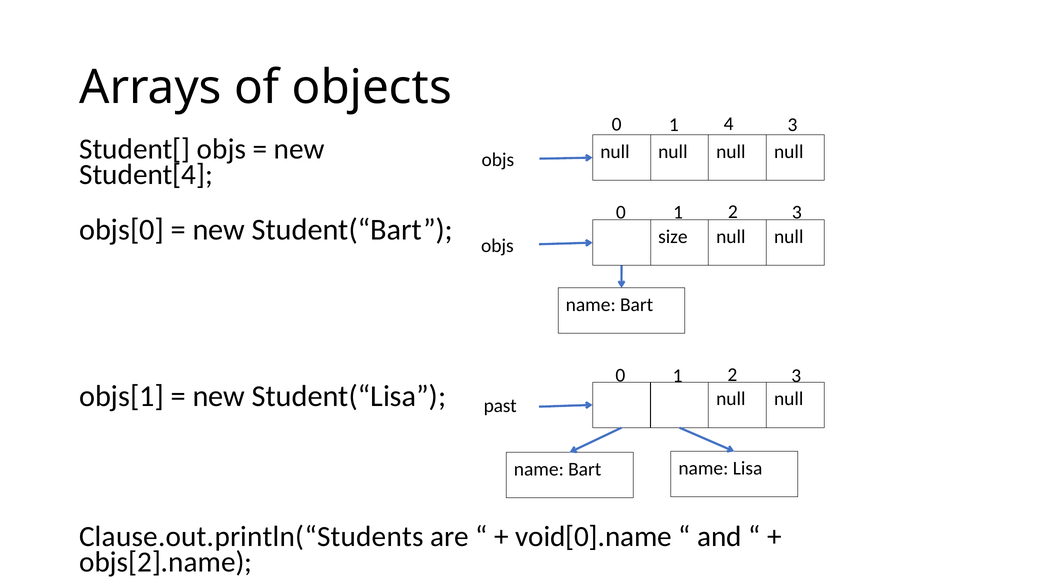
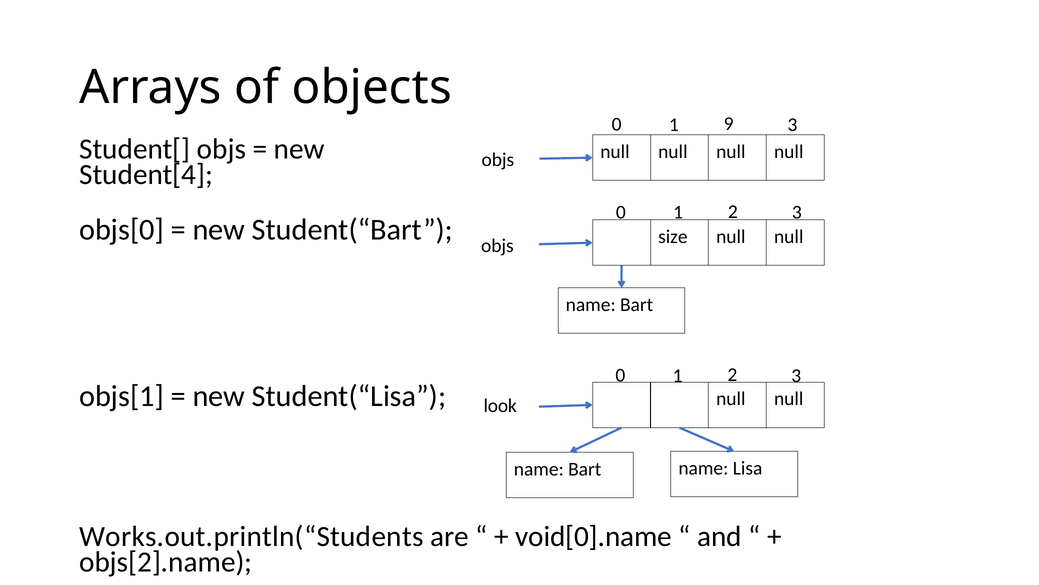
4: 4 -> 9 (729, 124)
past: past -> look (500, 406)
Clause.out.println(“Students: Clause.out.println(“Students -> Works.out.println(“Students (251, 536)
